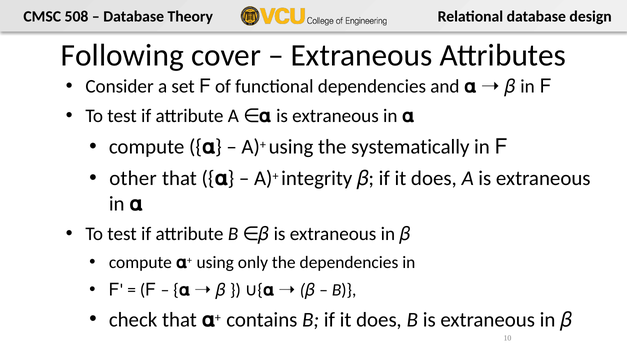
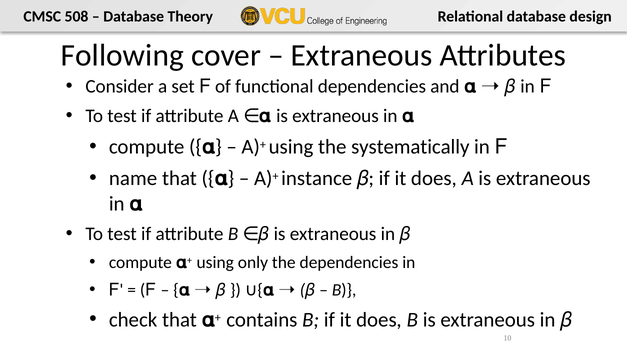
other: other -> name (133, 178)
integrity: integrity -> instance (317, 178)
